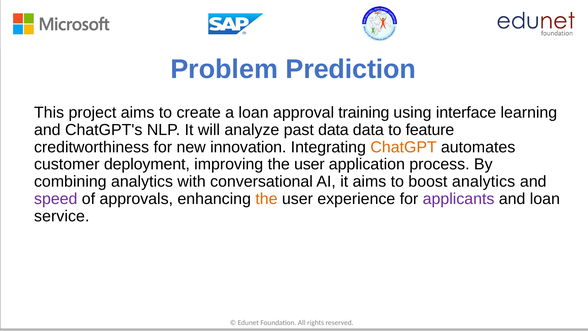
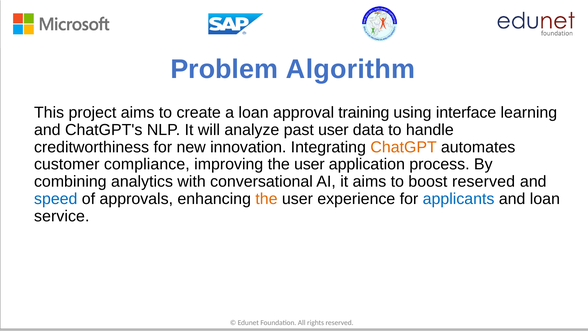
Prediction: Prediction -> Algorithm (351, 69)
past data: data -> user (333, 130)
feature: feature -> handle (430, 130)
deployment: deployment -> compliance (147, 164)
boost analytics: analytics -> reserved (484, 181)
speed colour: purple -> blue (56, 199)
applicants colour: purple -> blue (459, 199)
